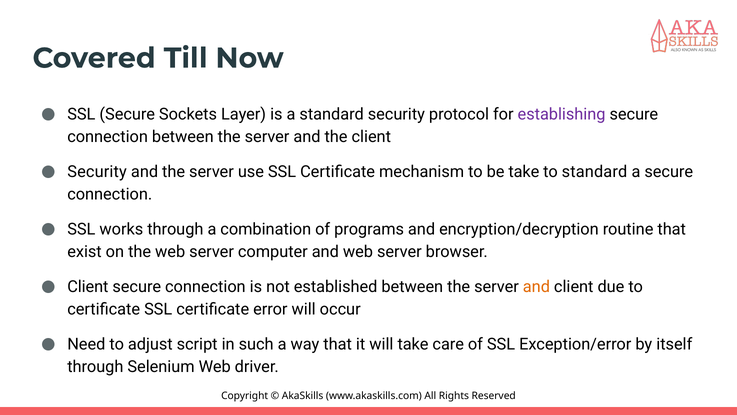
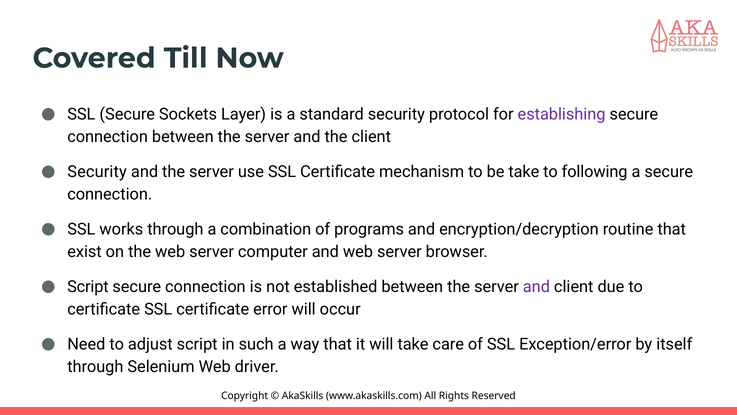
to standard: standard -> following (595, 172)
Client: Client -> Script (88, 286)
and colour: orange -> purple (536, 286)
